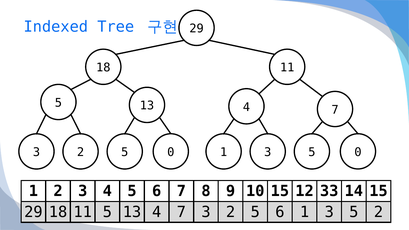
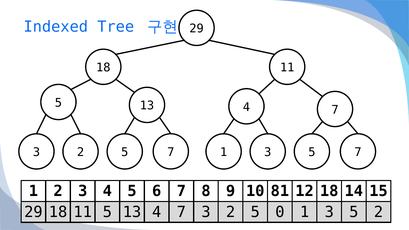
2 5 0: 0 -> 7 (171, 152)
3 5 0: 0 -> 7 (358, 152)
10 15: 15 -> 81 (280, 191)
12 33: 33 -> 18 (329, 191)
2 5 6: 6 -> 0 (280, 212)
